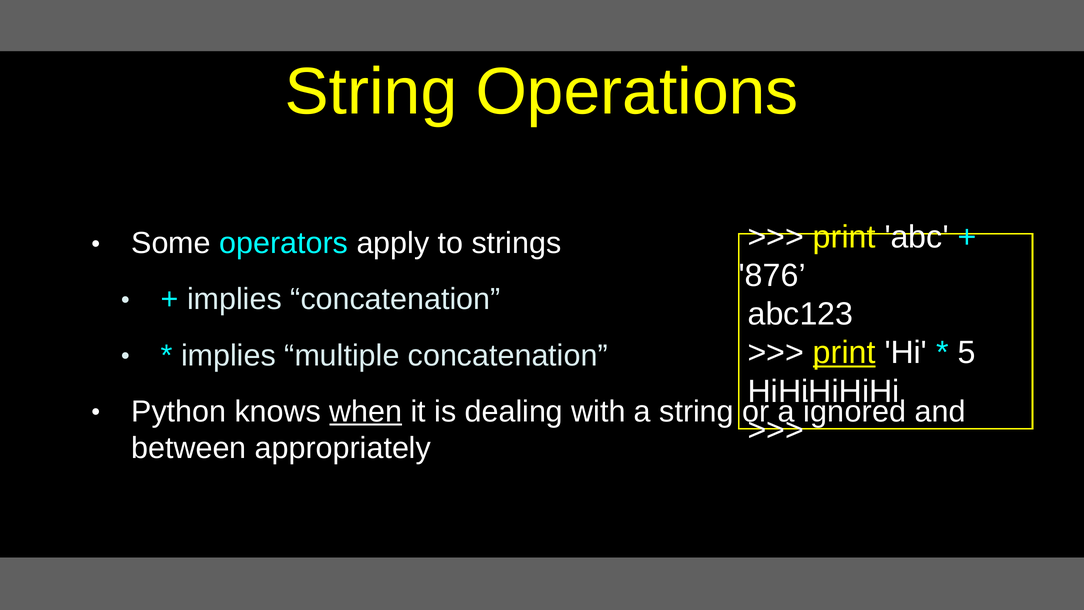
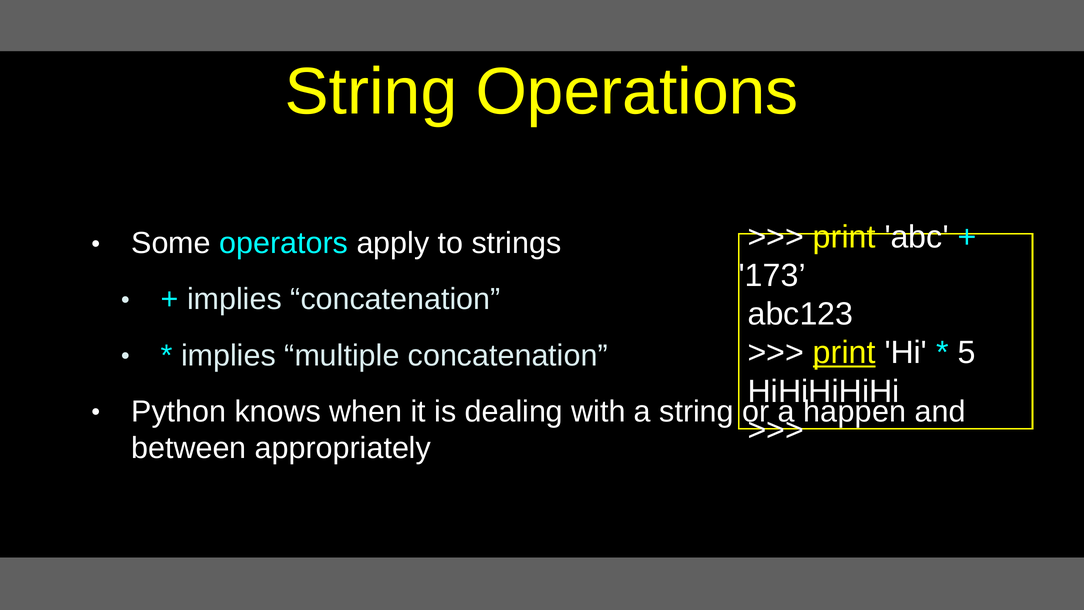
876: 876 -> 173 (772, 275)
when underline: present -> none (366, 411)
ignored: ignored -> happen (855, 411)
